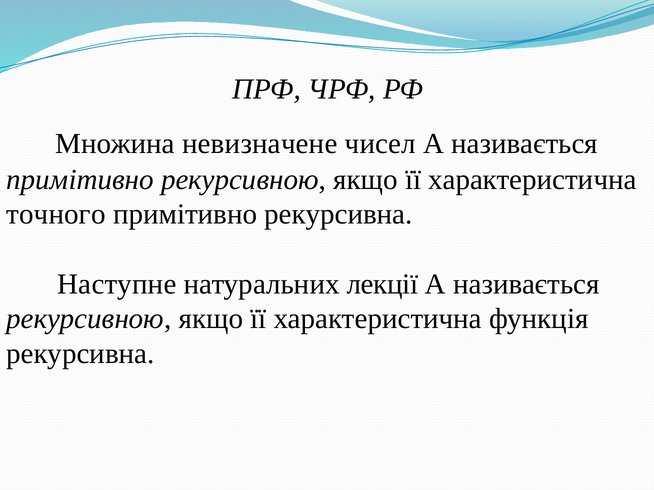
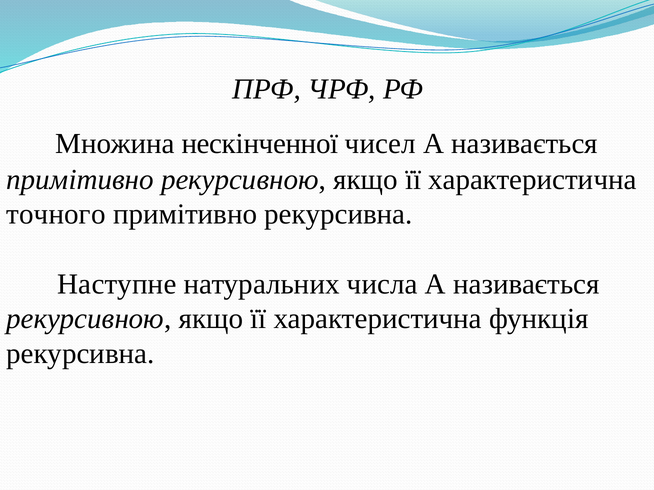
невизначене: невизначене -> нескінченної (260, 144)
лекції: лекції -> числа (382, 284)
